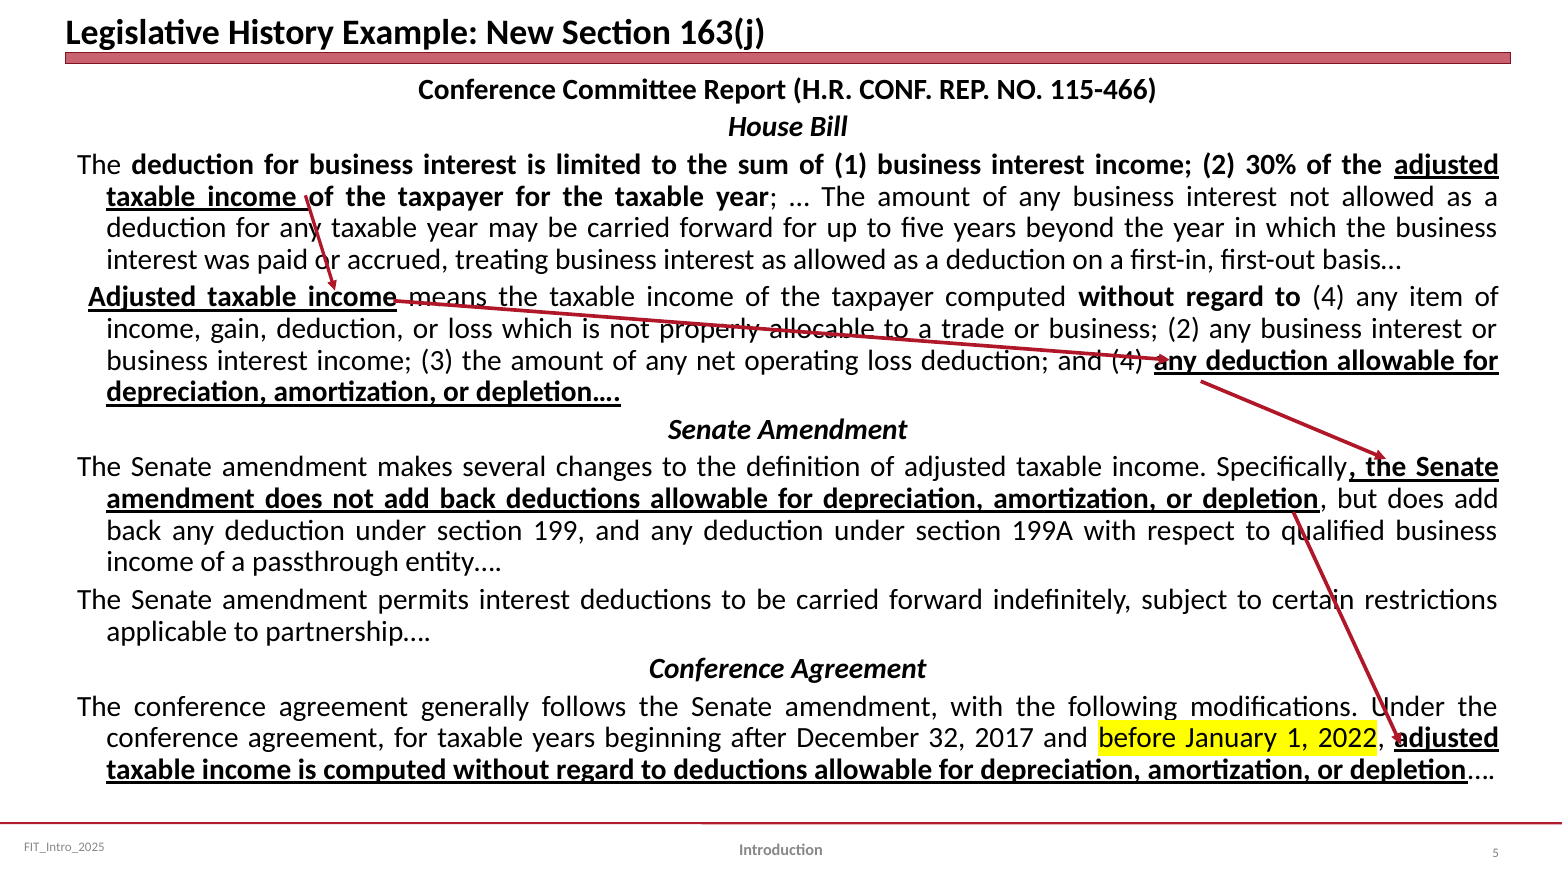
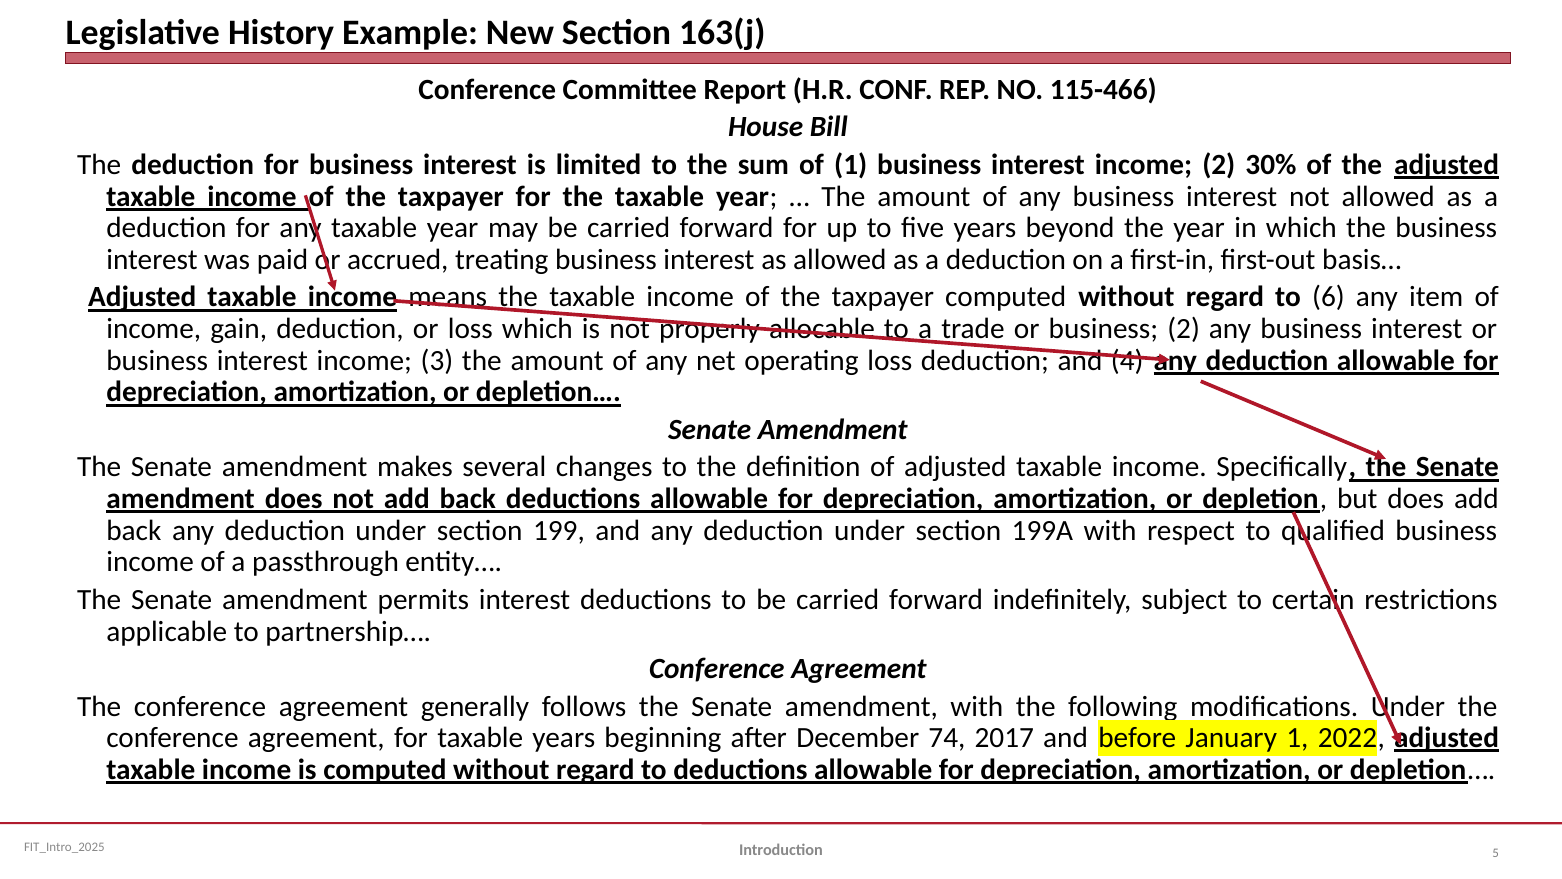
to 4: 4 -> 6 (1328, 297)
32: 32 -> 74 (947, 738)
